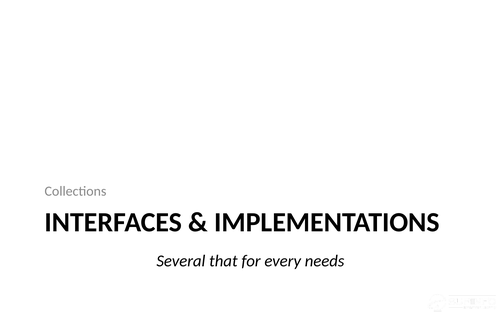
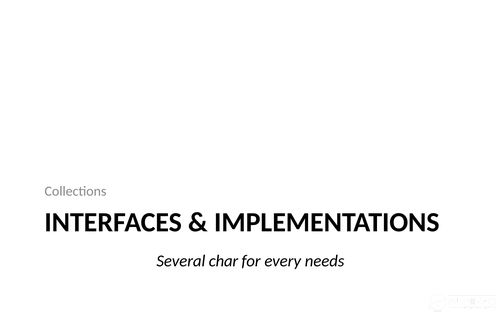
that: that -> char (223, 261)
